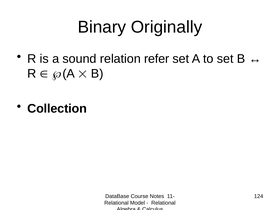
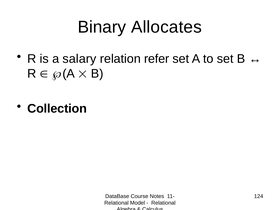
Originally: Originally -> Allocates (166, 27)
sound: sound -> salary (79, 59)
